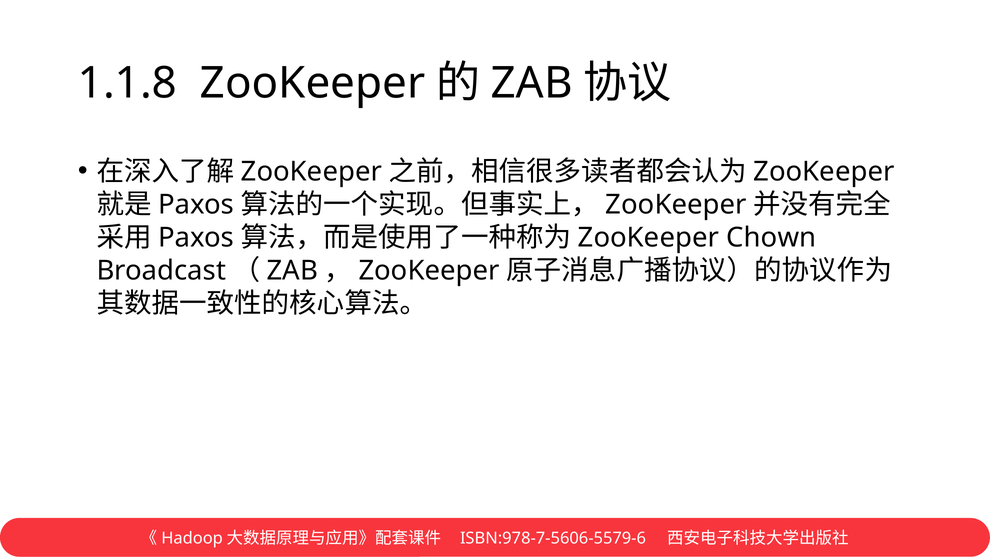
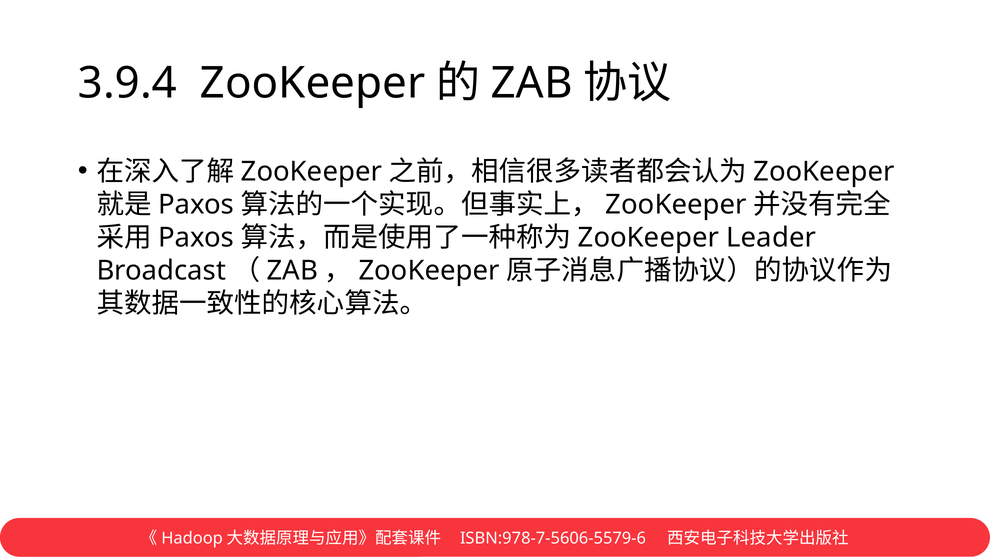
1.1.8: 1.1.8 -> 3.9.4 (127, 83)
Chown: Chown -> Leader (771, 238)
